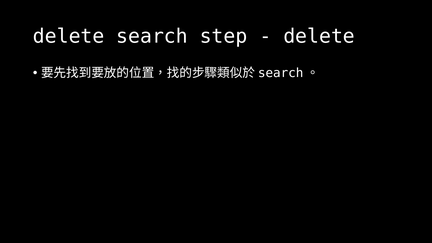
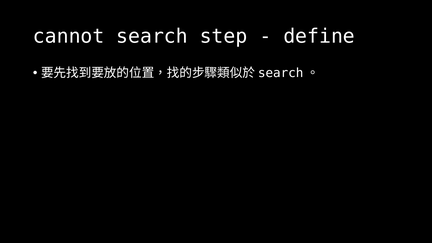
delete: delete -> cannot (69, 36)
delete: delete -> define (319, 36)
